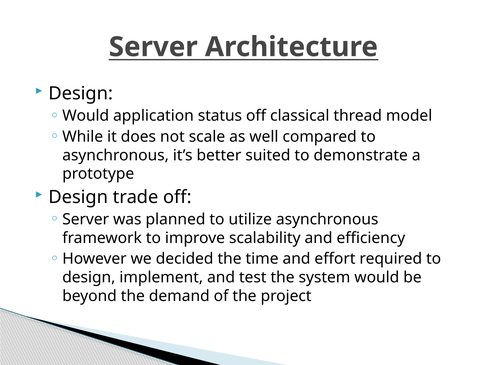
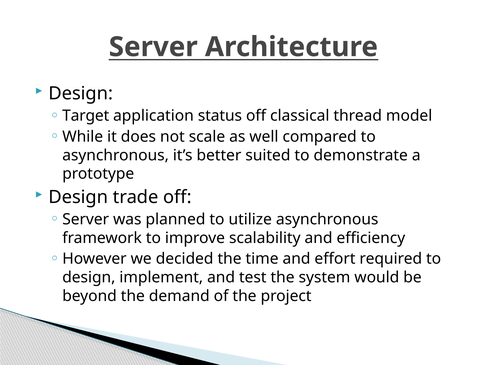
Would: Would -> Target (86, 116)
